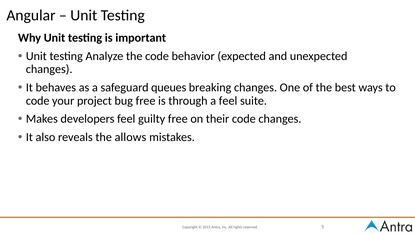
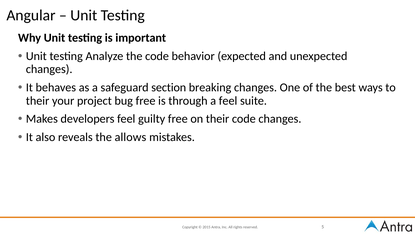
queues: queues -> section (169, 87)
code: code -> their (38, 100)
